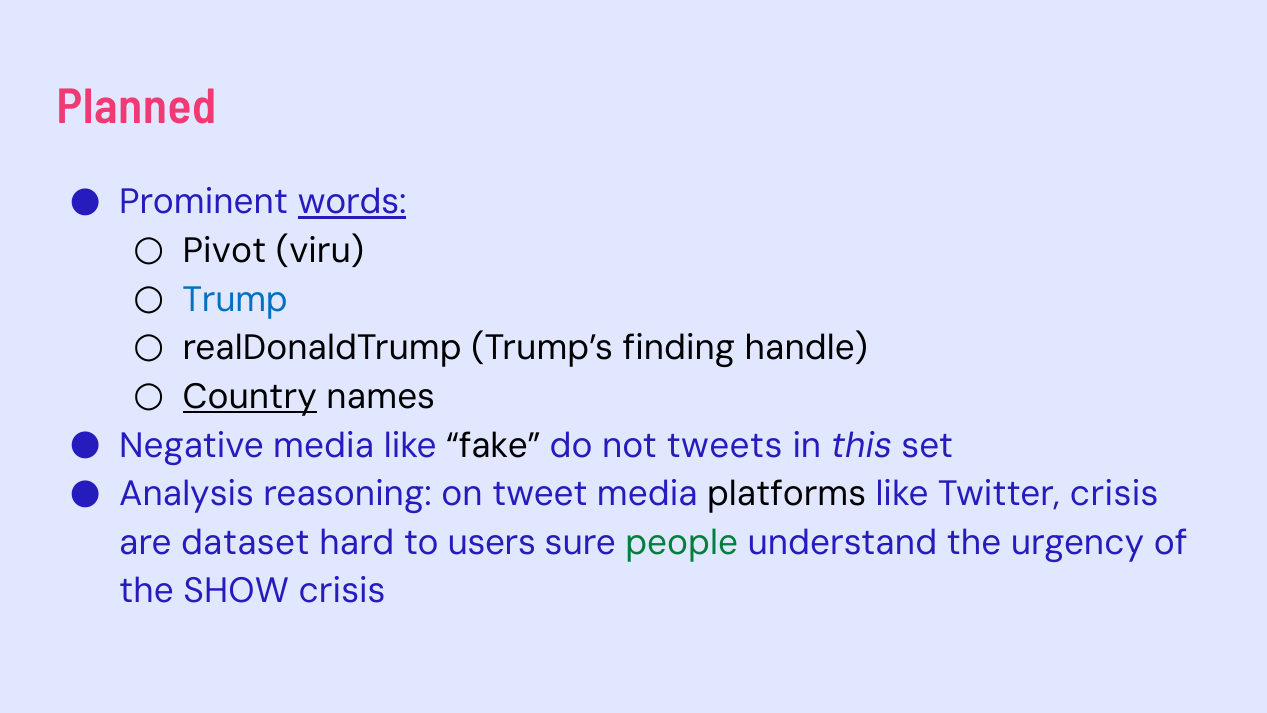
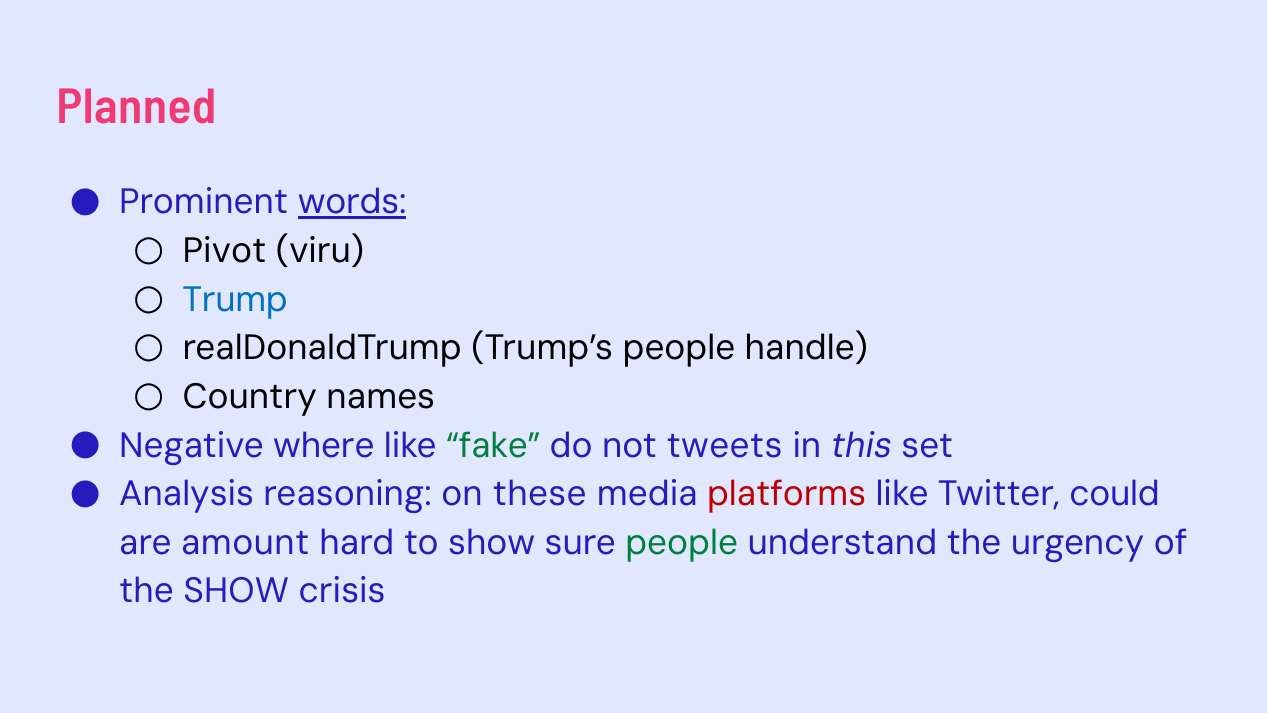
Trump’s finding: finding -> people (679, 348)
Country underline: present -> none (250, 397)
Negative media: media -> where (324, 445)
fake colour: black -> green (493, 445)
tweet: tweet -> these (540, 494)
platforms colour: black -> red (787, 494)
Twitter crisis: crisis -> could (1115, 494)
dataset: dataset -> amount (245, 542)
to users: users -> show (492, 542)
